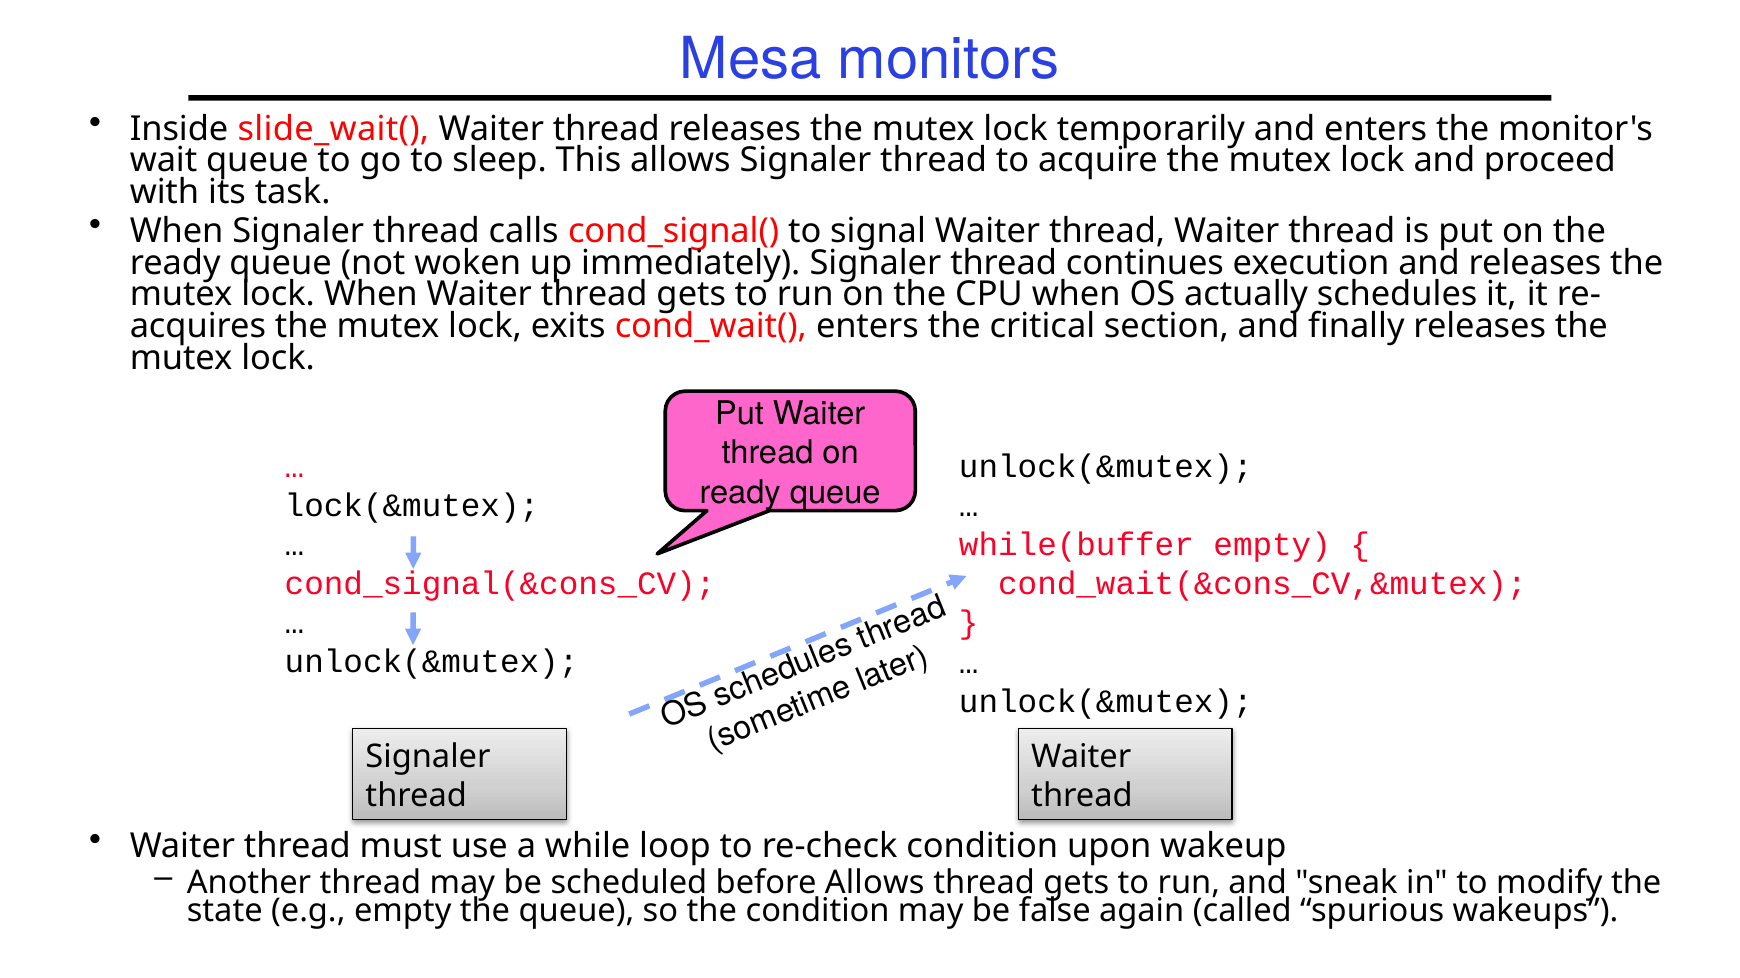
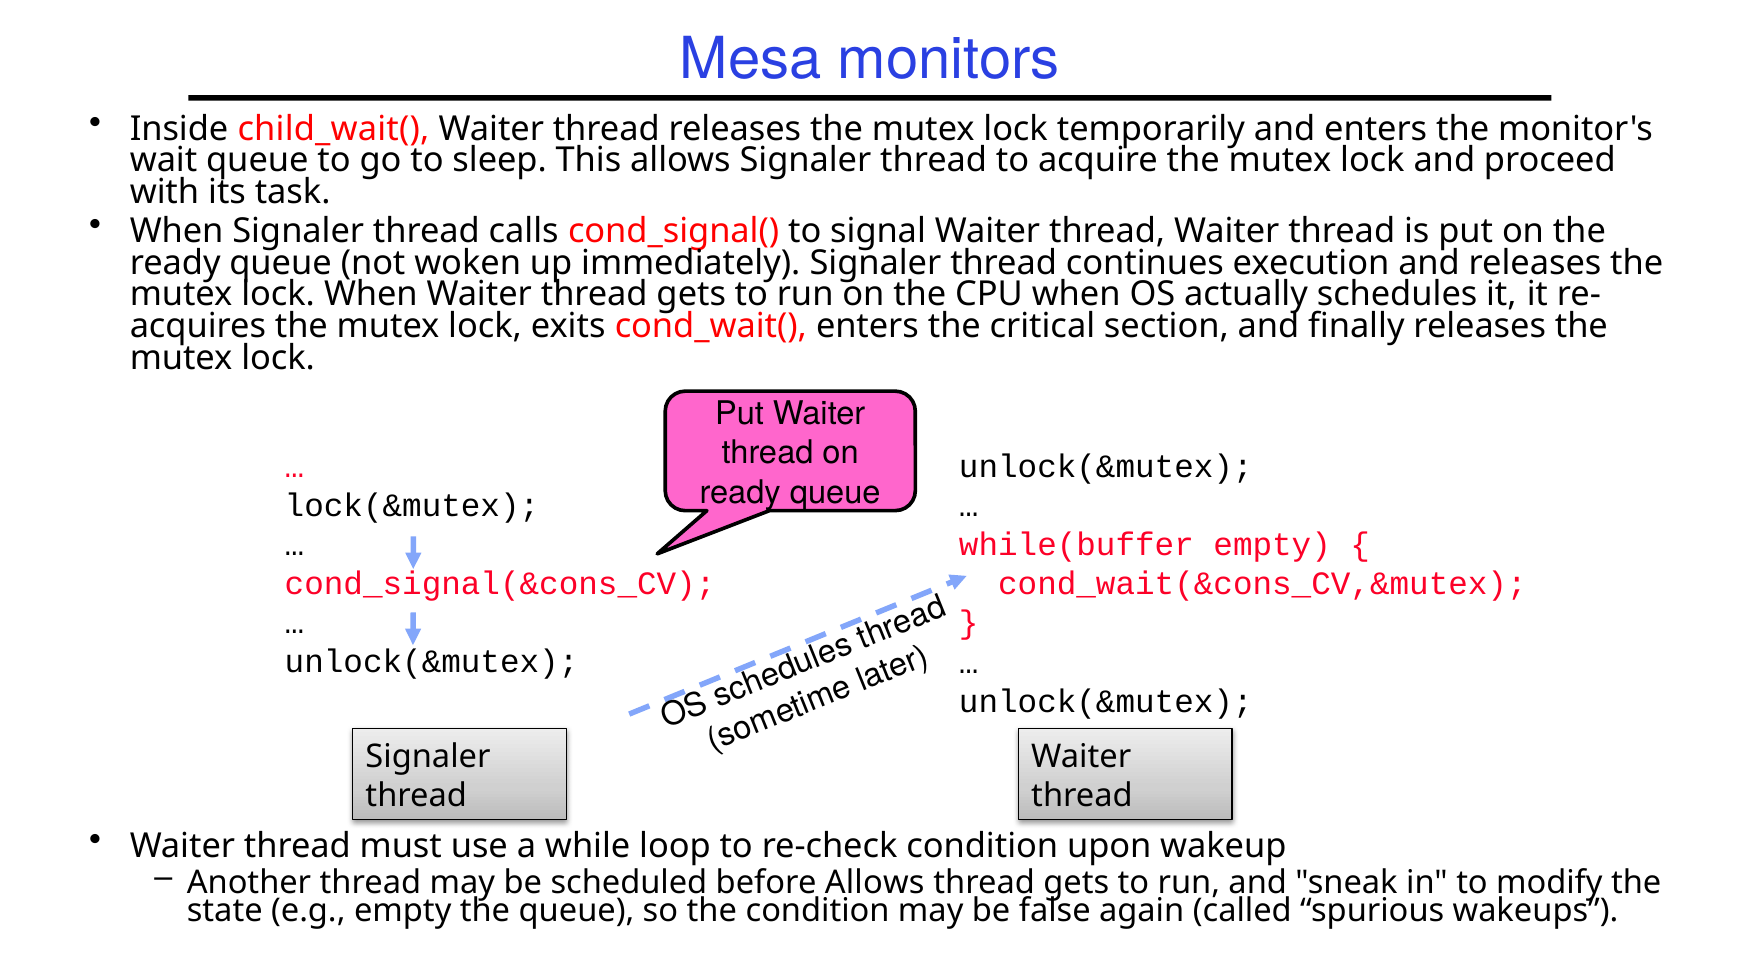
slide_wait(: slide_wait( -> child_wait( (333, 129)
